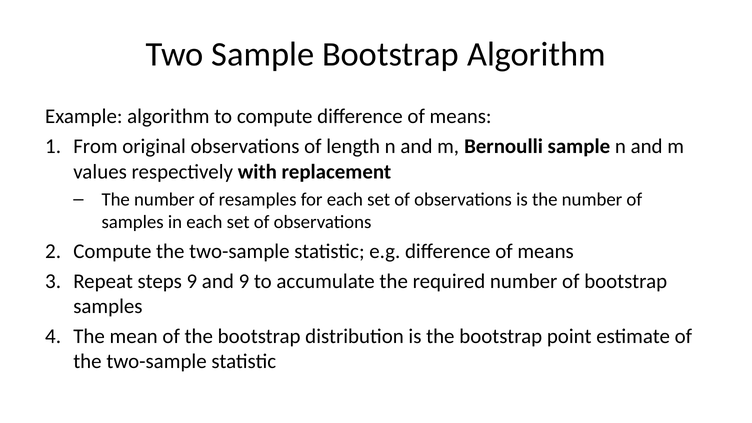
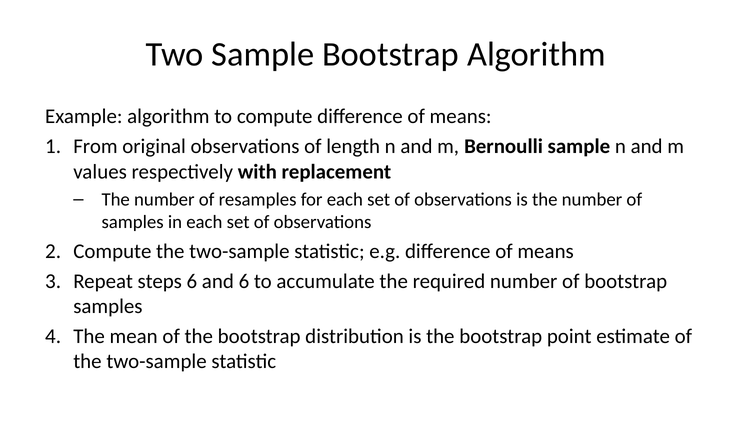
steps 9: 9 -> 6 (192, 281)
and 9: 9 -> 6 (244, 281)
